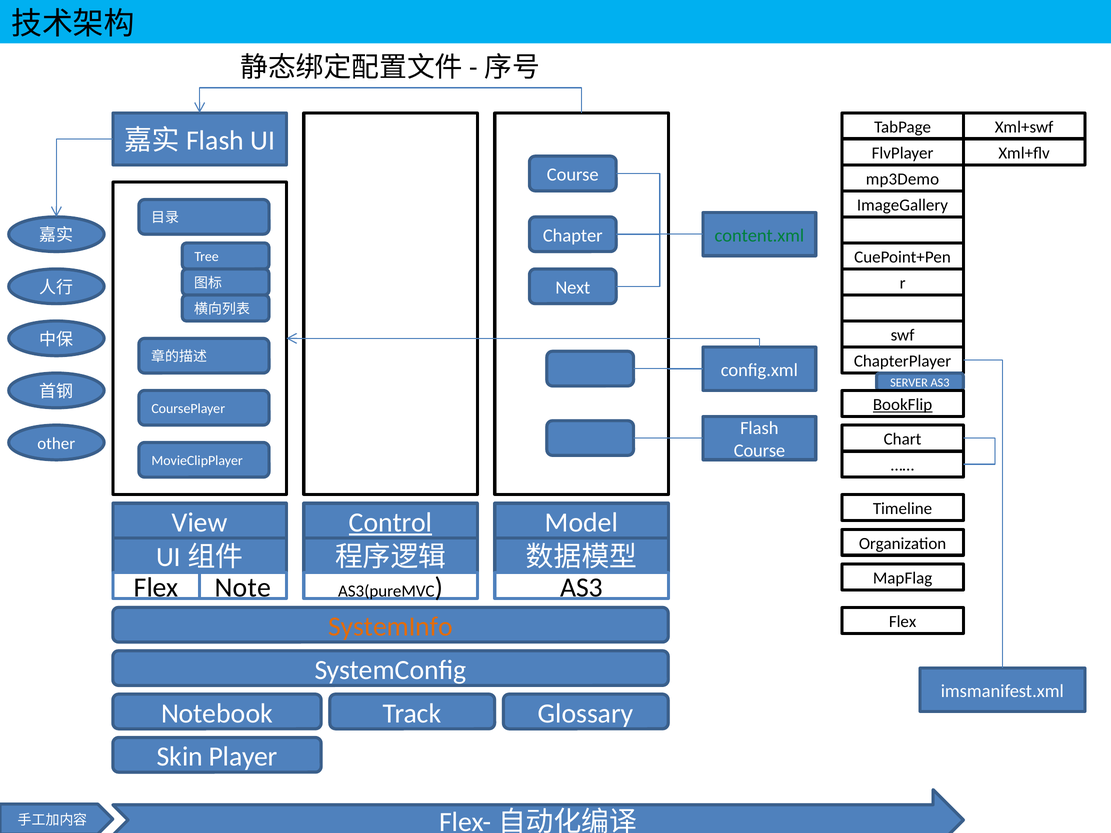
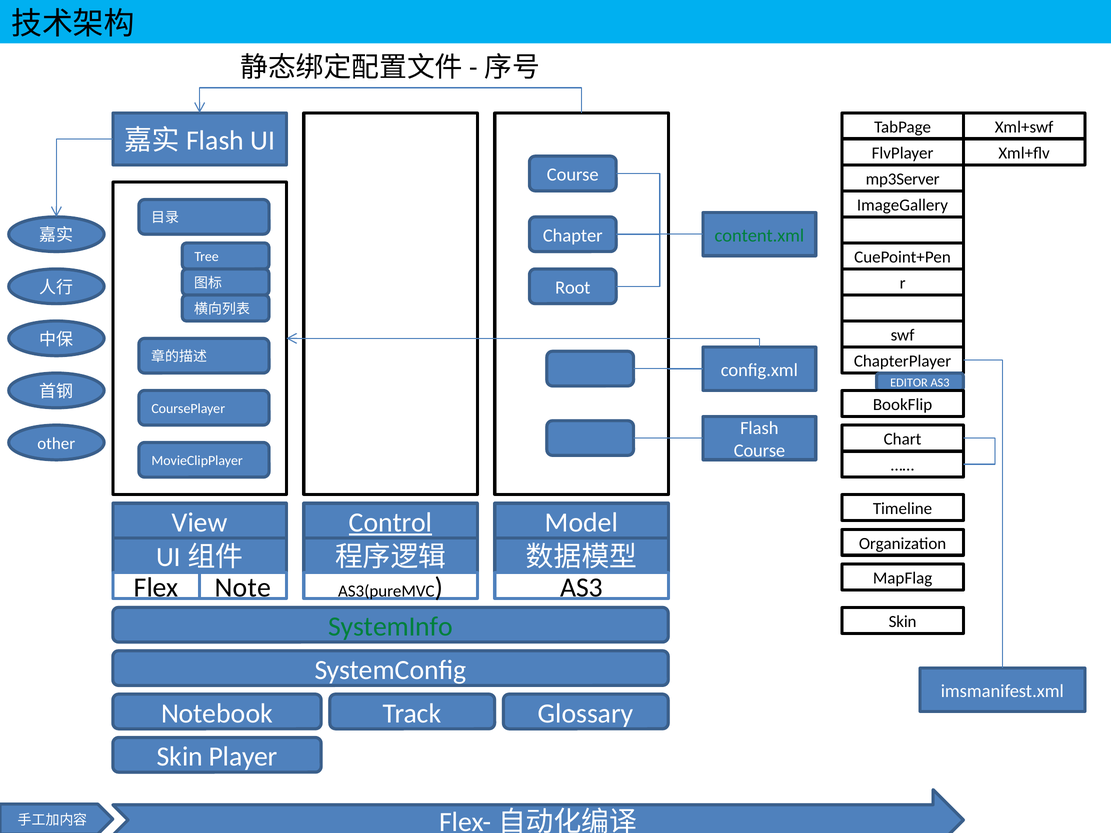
mp3Demo: mp3Demo -> mp3Server (903, 179)
Next: Next -> Root (573, 288)
SERVER: SERVER -> EDITOR (909, 383)
BookFlip underline: present -> none (903, 405)
Flex: Flex -> Skin (903, 622)
SystemInfo colour: orange -> green (391, 627)
